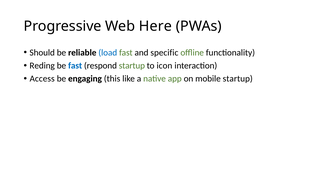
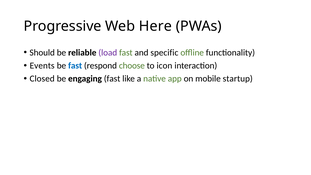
load colour: blue -> purple (108, 53)
Reding: Reding -> Events (42, 66)
respond startup: startup -> choose (132, 66)
Access: Access -> Closed (42, 79)
engaging this: this -> fast (112, 79)
